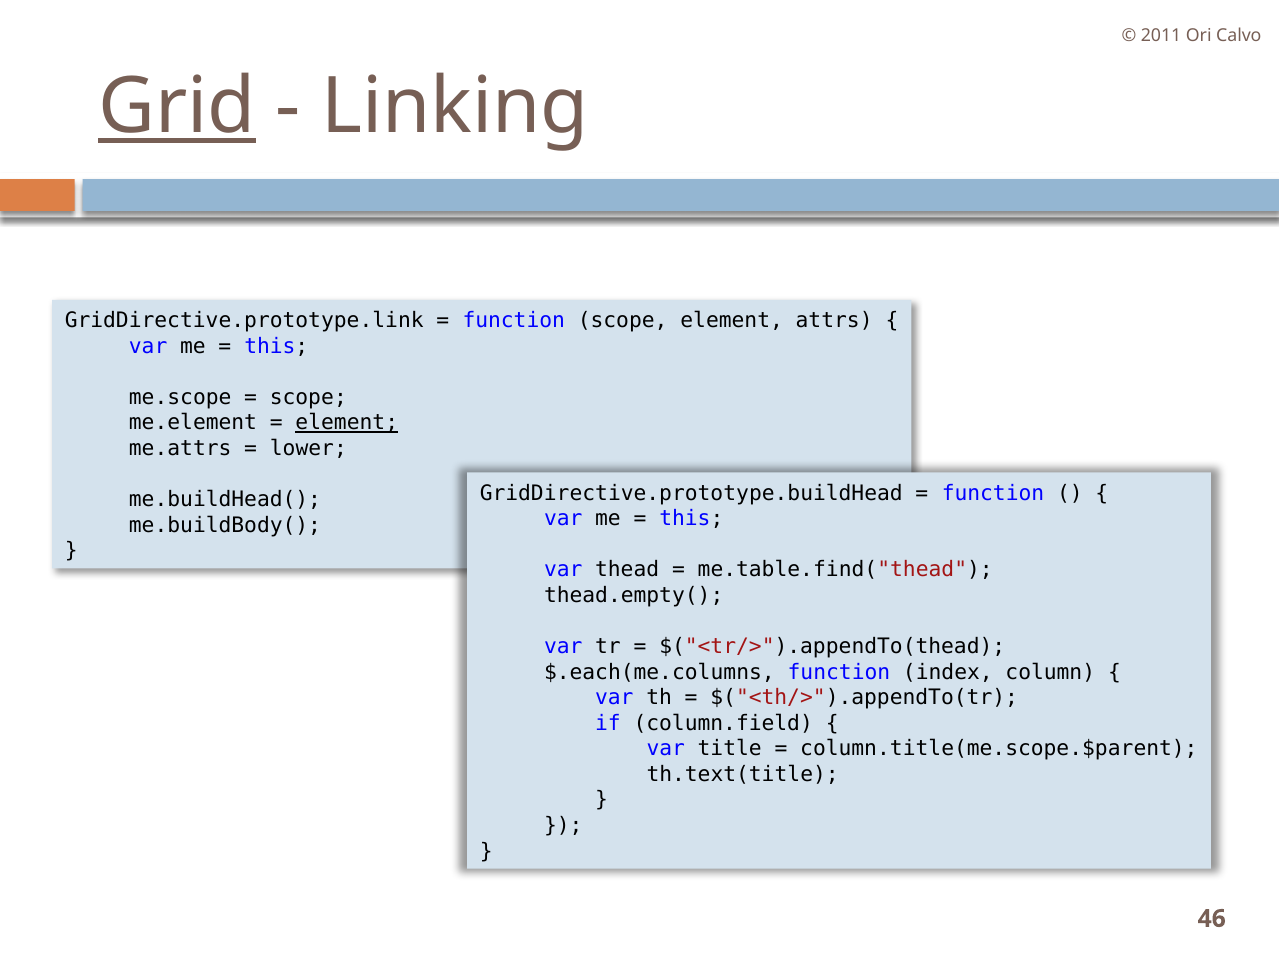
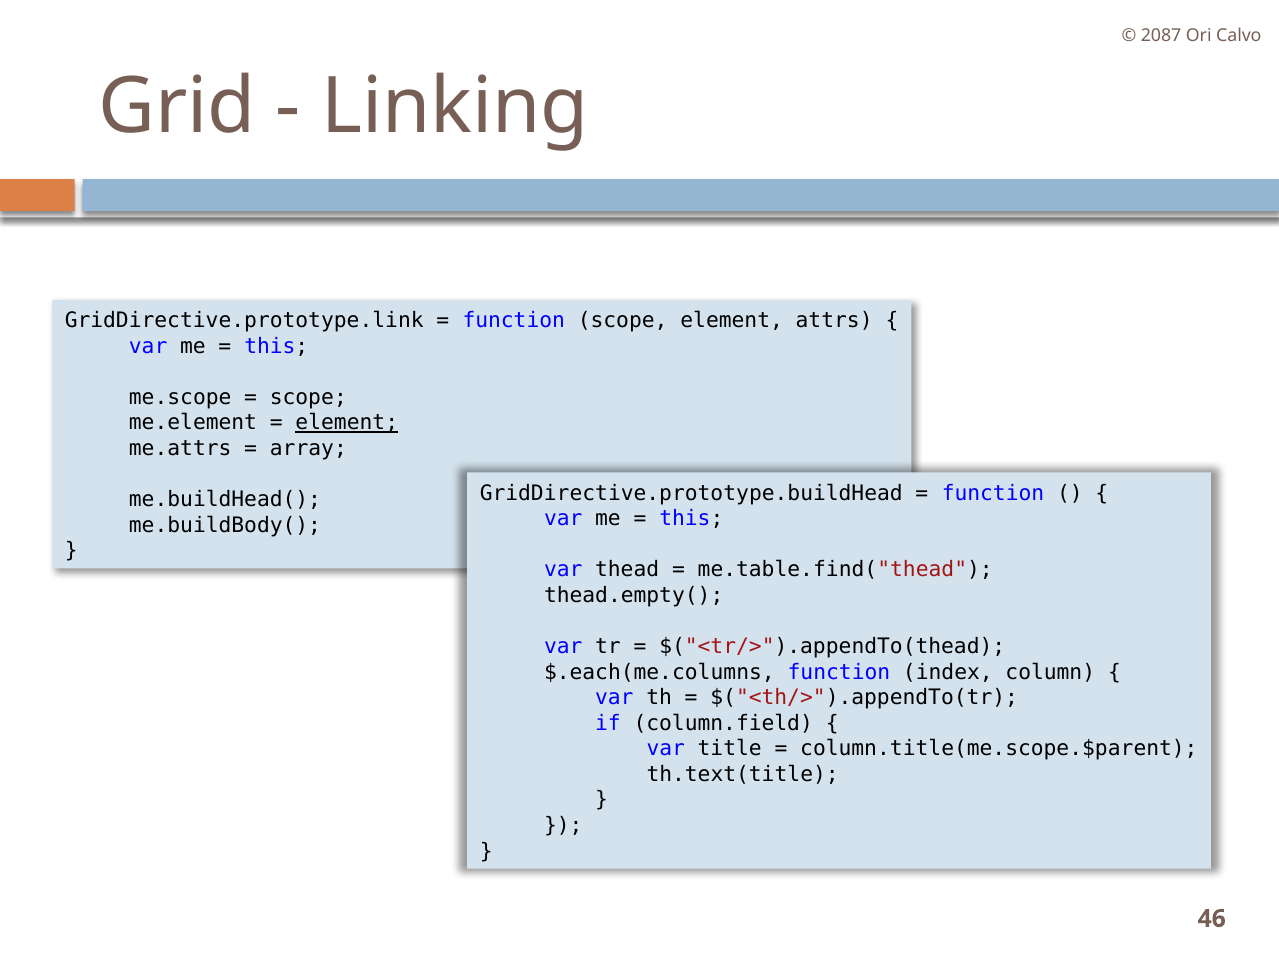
2011: 2011 -> 2087 (1161, 36)
Grid underline: present -> none (177, 107)
lower: lower -> array (308, 448)
